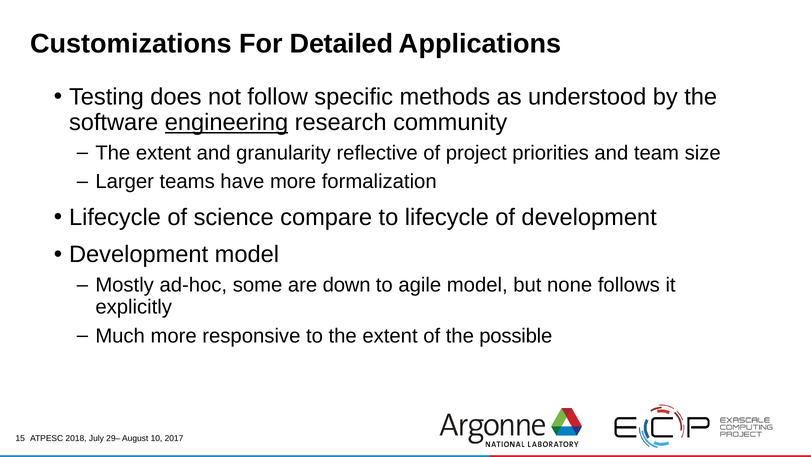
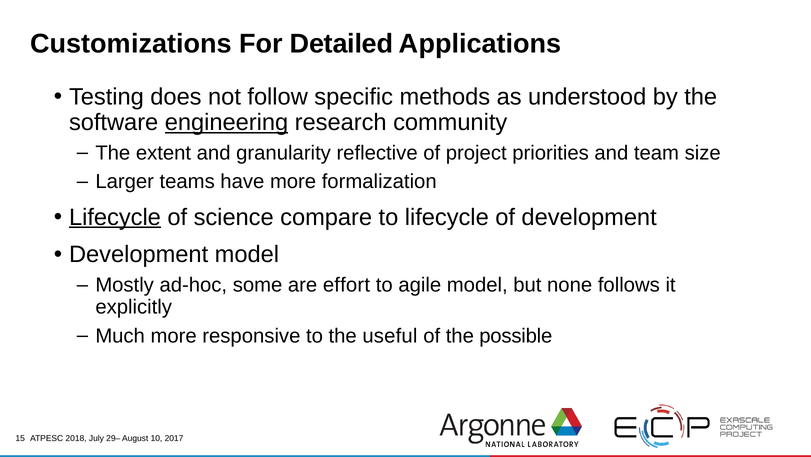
Lifecycle underline: none -> present (115, 217)
down: down -> effort (346, 285)
to the extent: extent -> useful (390, 335)
